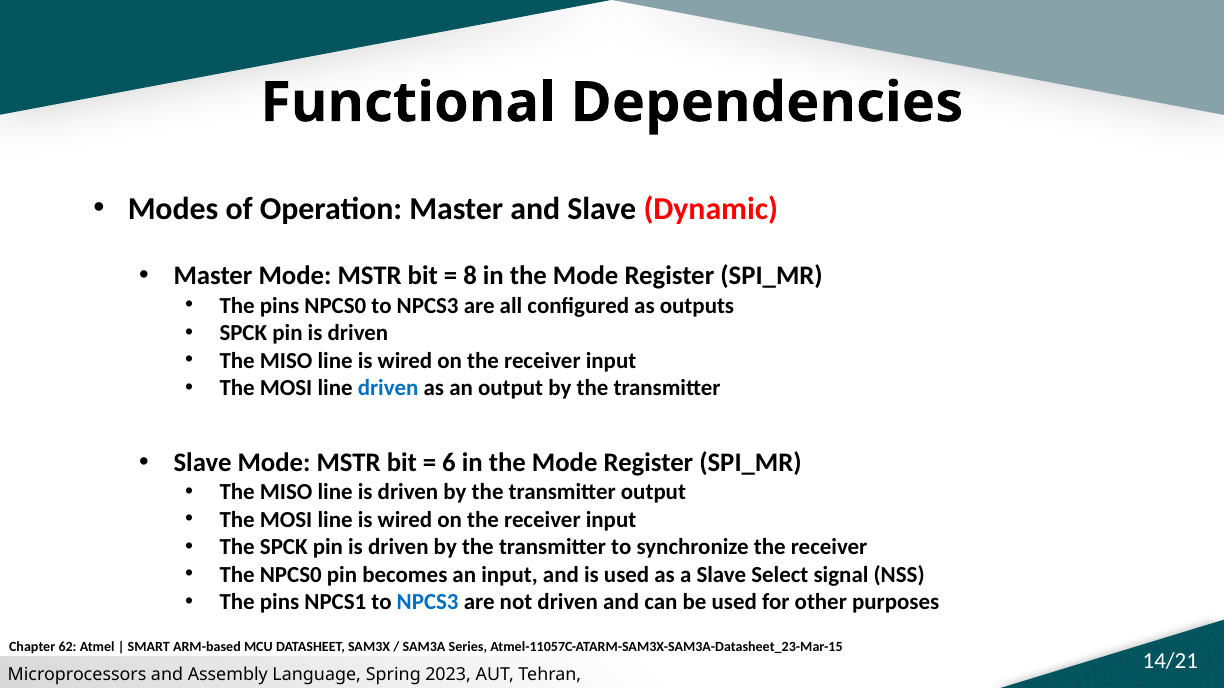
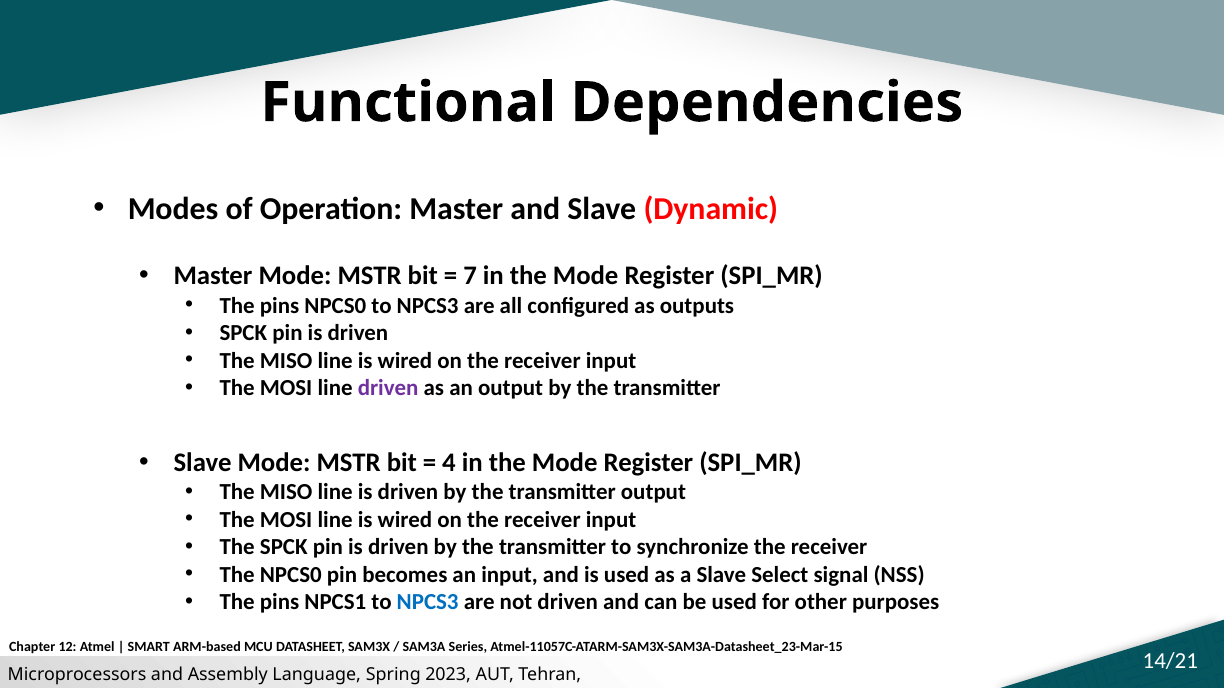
8: 8 -> 7 (470, 276)
driven colour: blue -> purple (388, 388)
6: 6 -> 4 (449, 463)
62: 62 -> 12 (68, 648)
